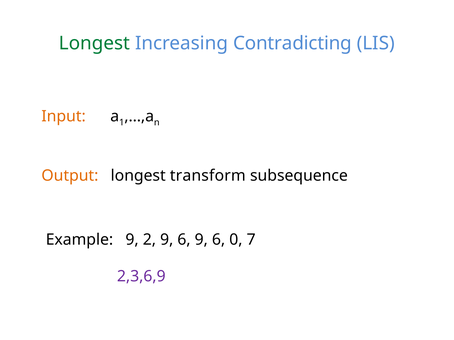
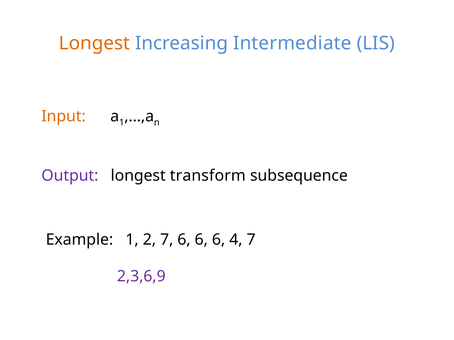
Longest colour: green -> orange (95, 43)
Contradicting: Contradicting -> Intermediate (292, 43)
Output colour: orange -> purple (70, 176)
Example 9: 9 -> 1 (132, 240)
2 9: 9 -> 7 (167, 240)
9: 9 -> 6 (201, 240)
0: 0 -> 4 (236, 240)
